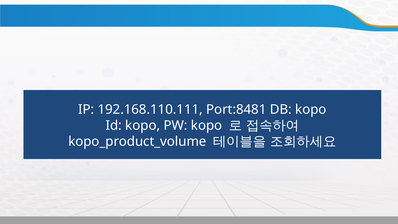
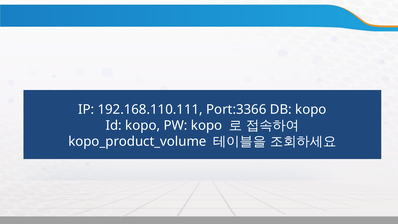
Port:8481: Port:8481 -> Port:3366 (236, 109)
